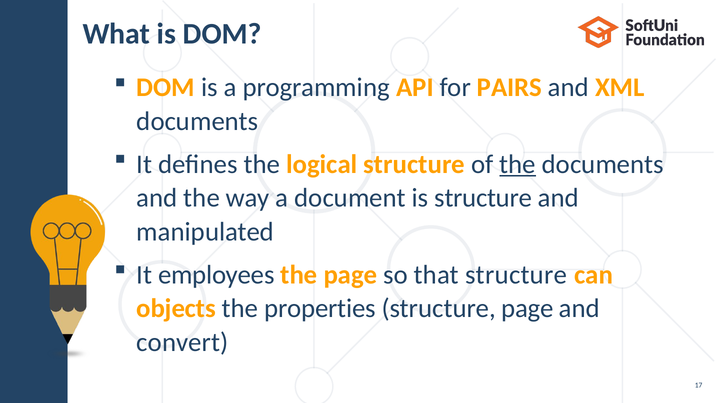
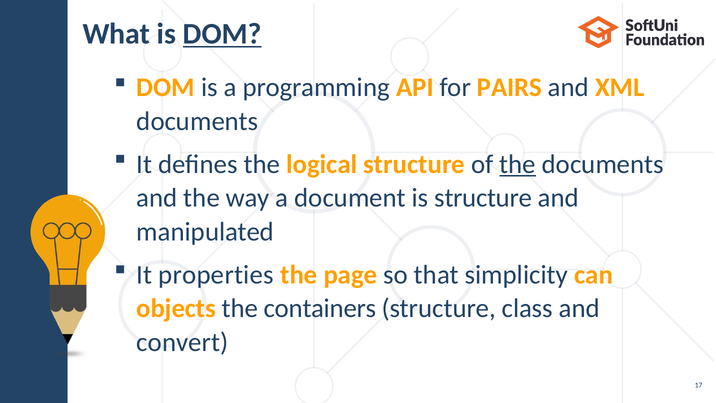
DOM underline: none -> present (222, 34)
employees: employees -> properties (216, 275)
that structure: structure -> simplicity (516, 275)
properties: properties -> containers (320, 308)
structure page: page -> class (527, 308)
